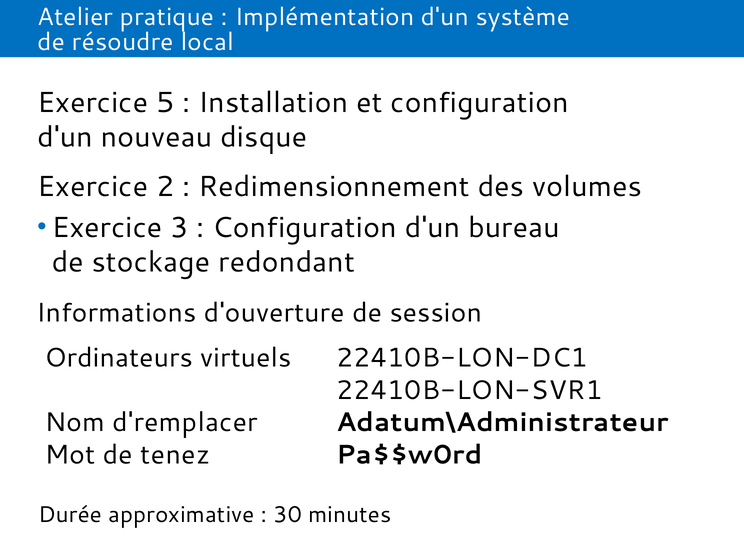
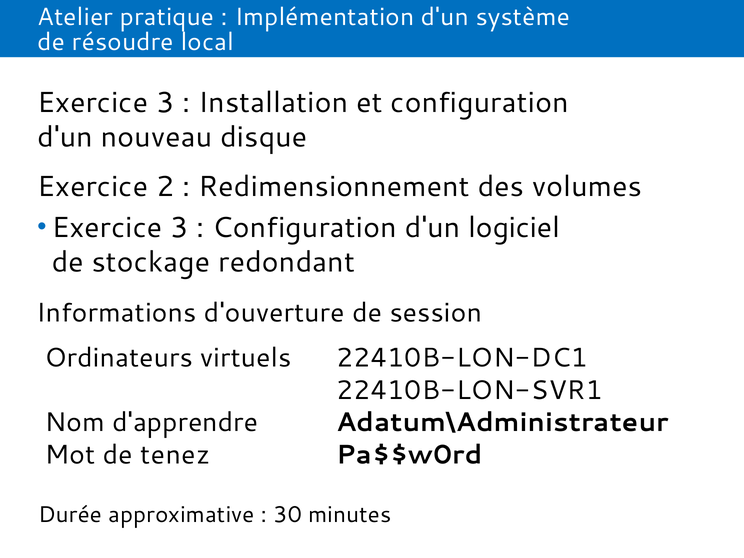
5: 5 -> 3 (165, 102)
bureau: bureau -> logiciel (514, 228)
d'remplacer: d'remplacer -> d'apprendre (185, 423)
